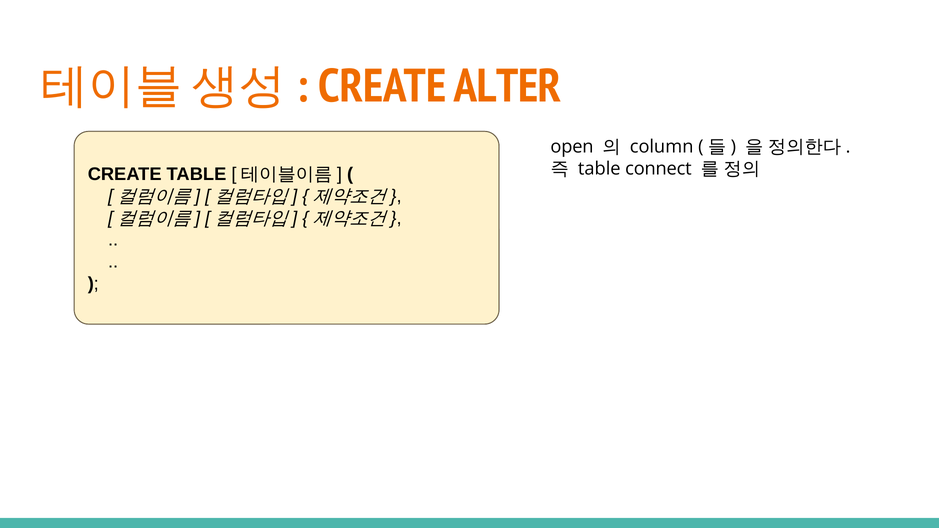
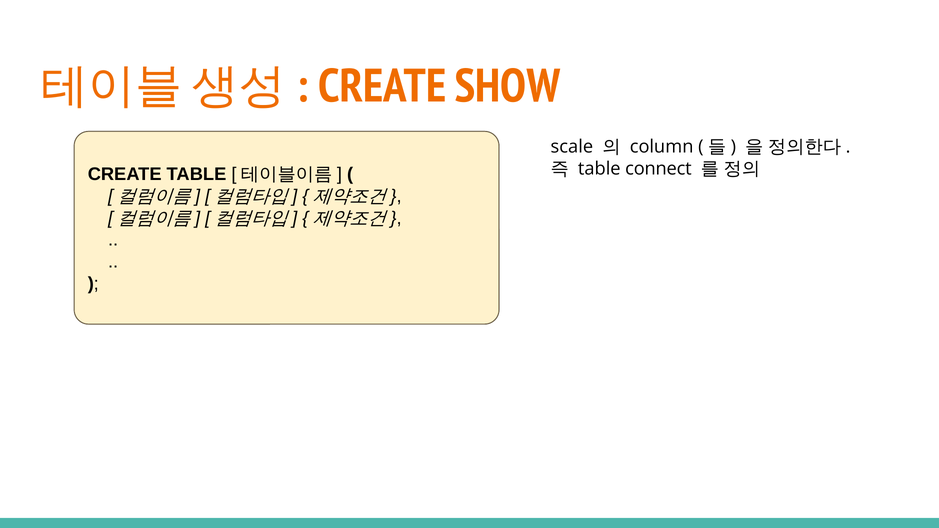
ALTER: ALTER -> SHOW (507, 87)
open: open -> scale (572, 147)
